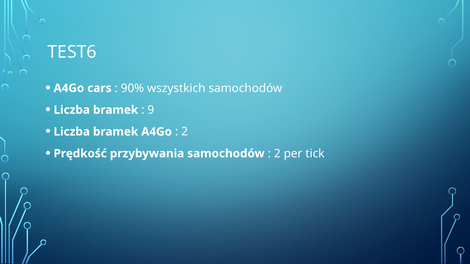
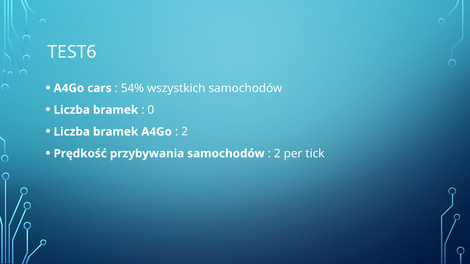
90%: 90% -> 54% (132, 88)
9: 9 -> 0 (151, 110)
